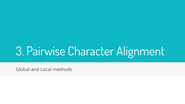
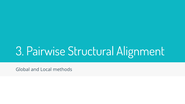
Character: Character -> Structural (91, 51)
